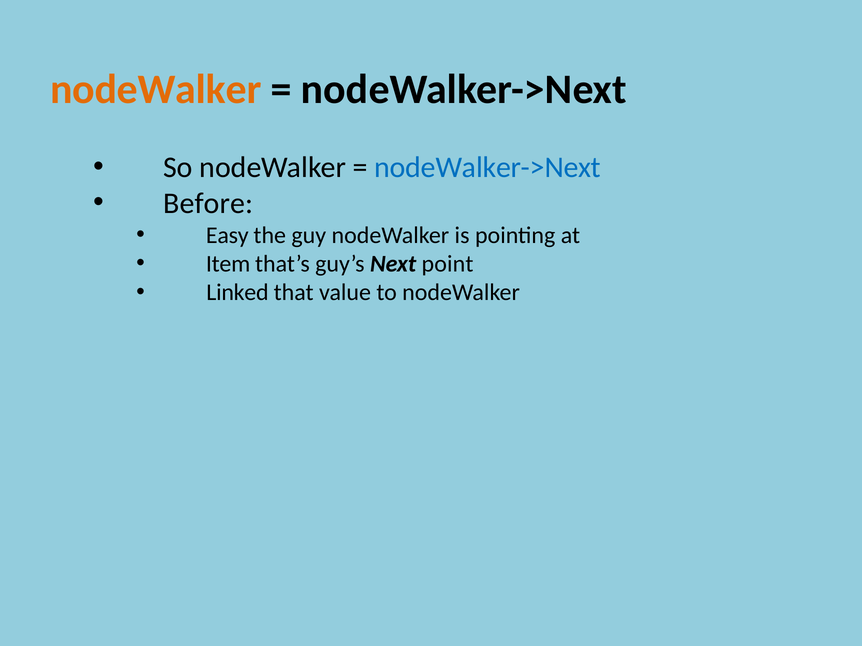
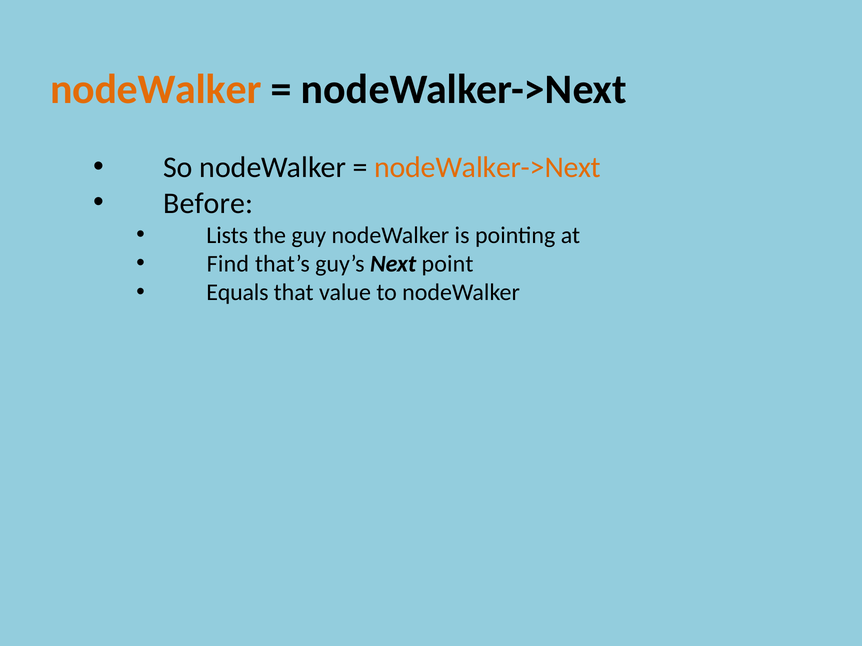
nodeWalker->Next colour: blue -> orange (488, 167)
Easy: Easy -> Lists (227, 235)
Item: Item -> Find (228, 264)
Linked: Linked -> Equals (237, 293)
